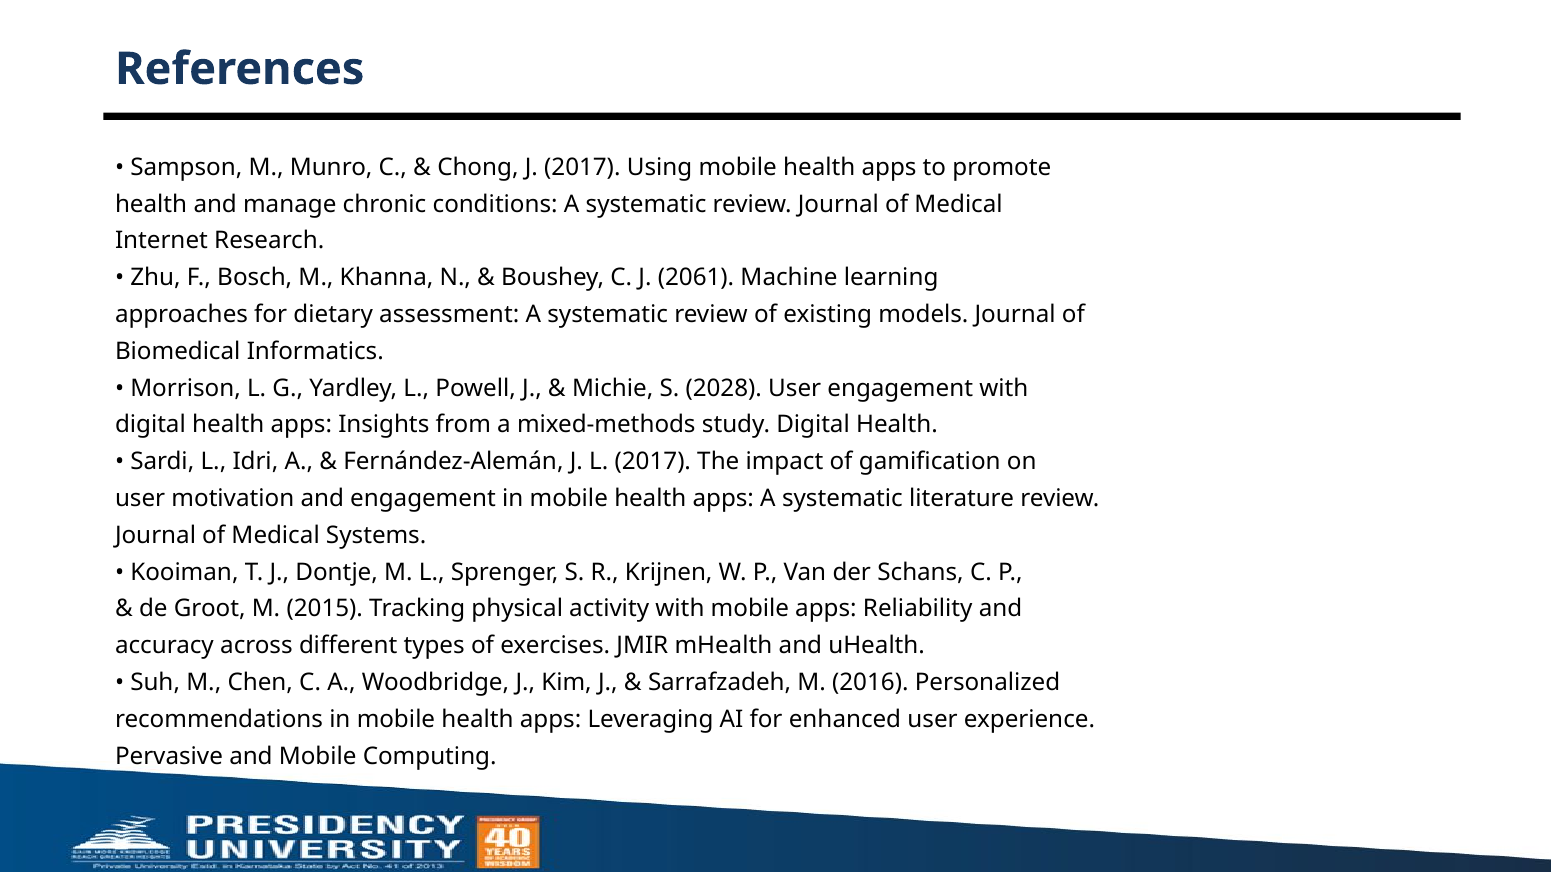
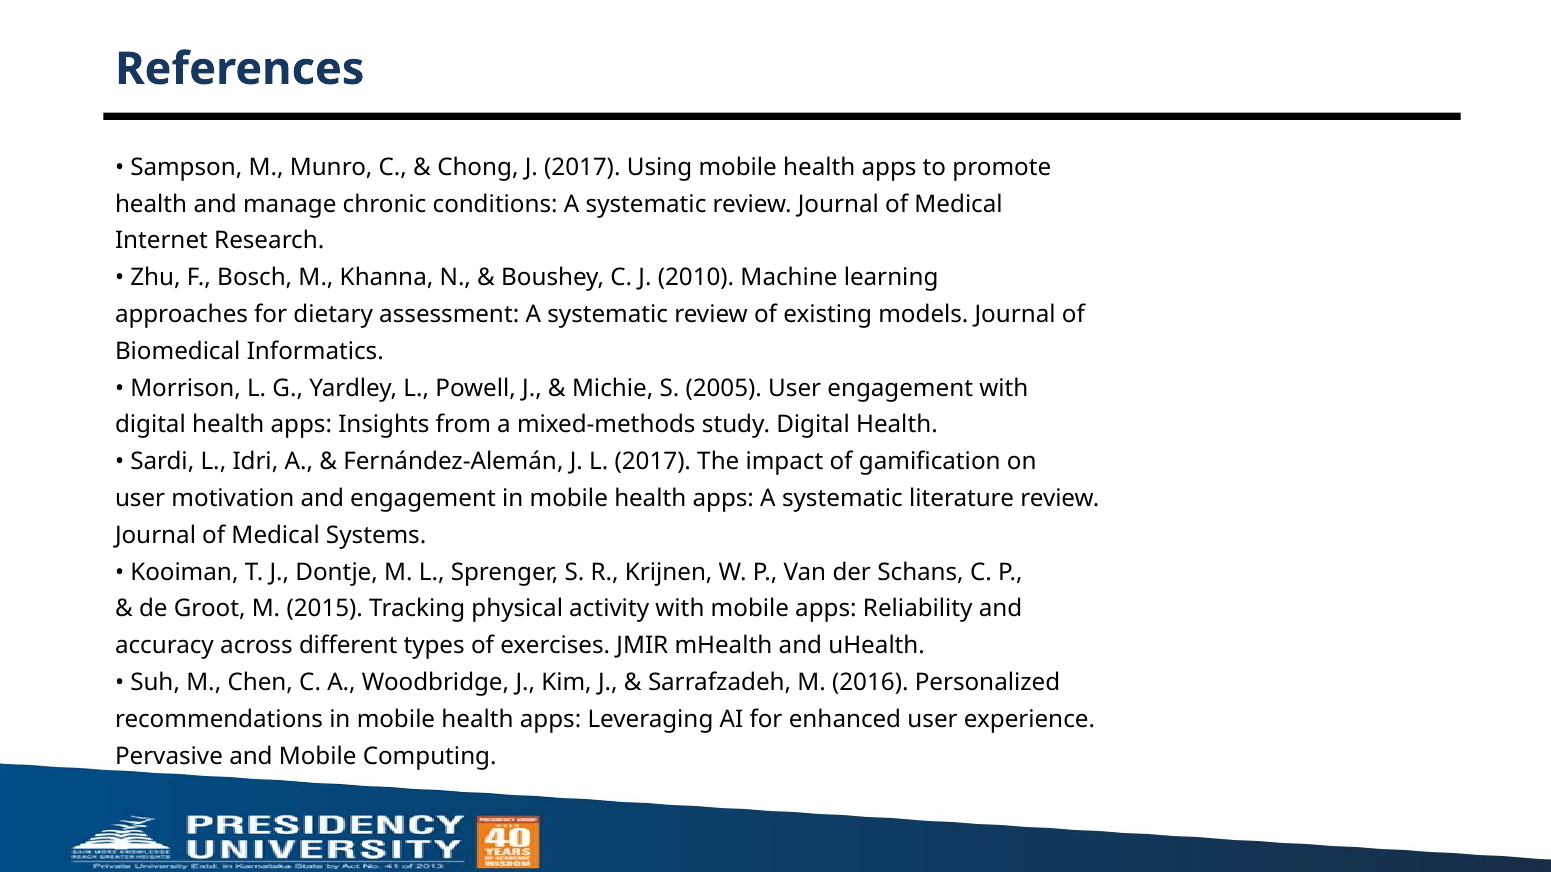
2061: 2061 -> 2010 (696, 278)
2028: 2028 -> 2005 (724, 388)
